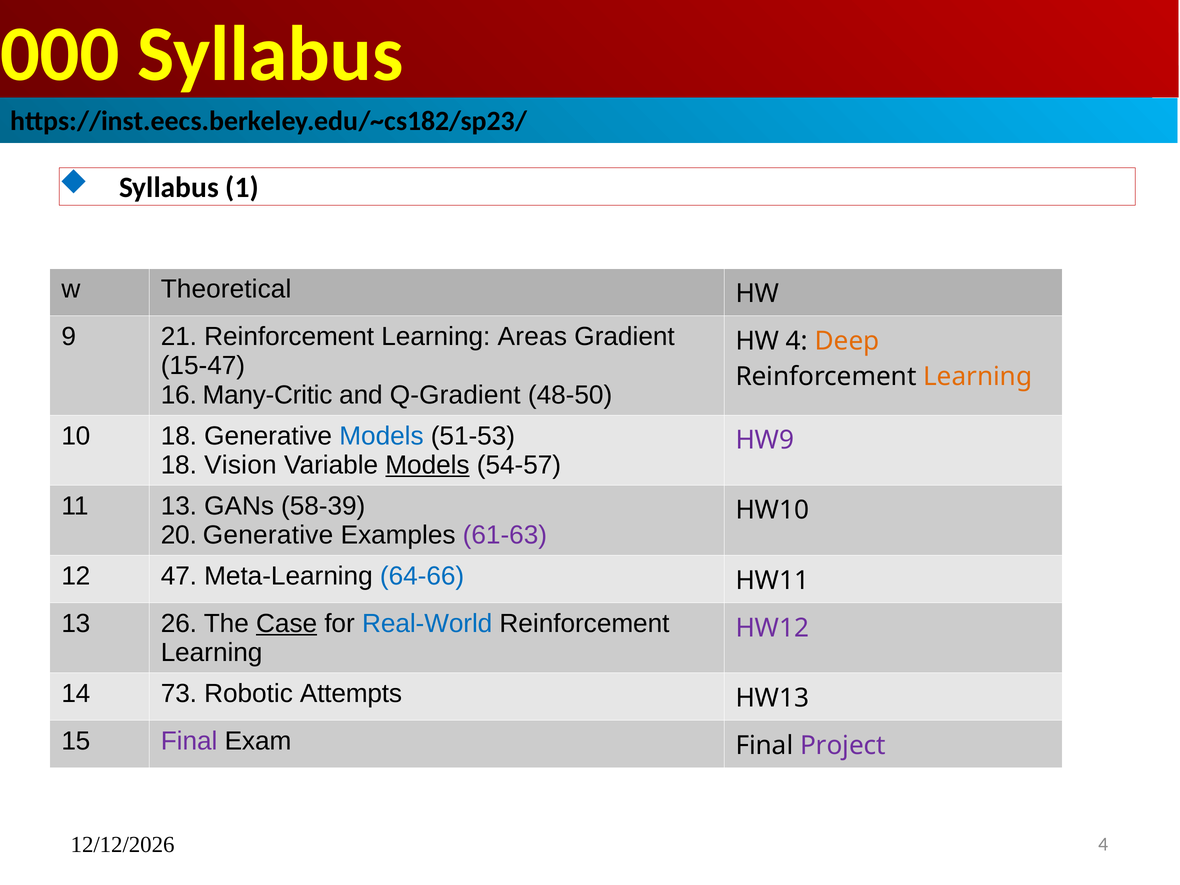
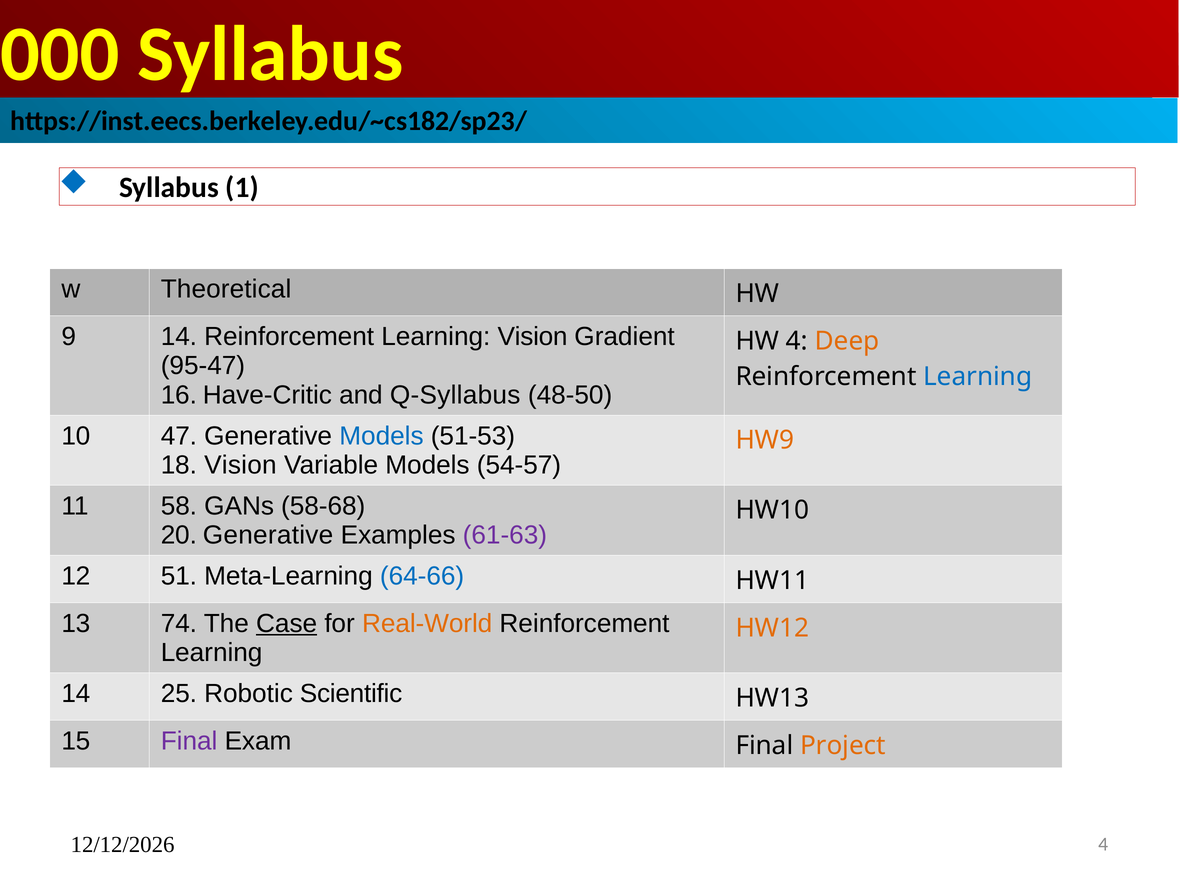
9 21: 21 -> 14 (179, 337)
Learning Areas: Areas -> Vision (533, 337)
15-47: 15-47 -> 95-47 (203, 366)
Learning colour: orange -> blue (978, 377)
Many-Critic: Many-Critic -> Have-Critic (267, 395)
Q-Gradient: Q-Gradient -> Q-Syllabus (455, 395)
10 18: 18 -> 47 (179, 436)
HW9 colour: purple -> orange (765, 440)
Models underline: present -> none (427, 465)
11 13: 13 -> 58 (179, 506)
58-39: 58-39 -> 58-68 (323, 506)
47: 47 -> 51 (179, 576)
26: 26 -> 74 (179, 624)
Real-World colour: blue -> orange (427, 624)
HW12 colour: purple -> orange (772, 628)
73: 73 -> 25 (179, 694)
Attempts: Attempts -> Scientific (351, 694)
Project colour: purple -> orange (843, 745)
